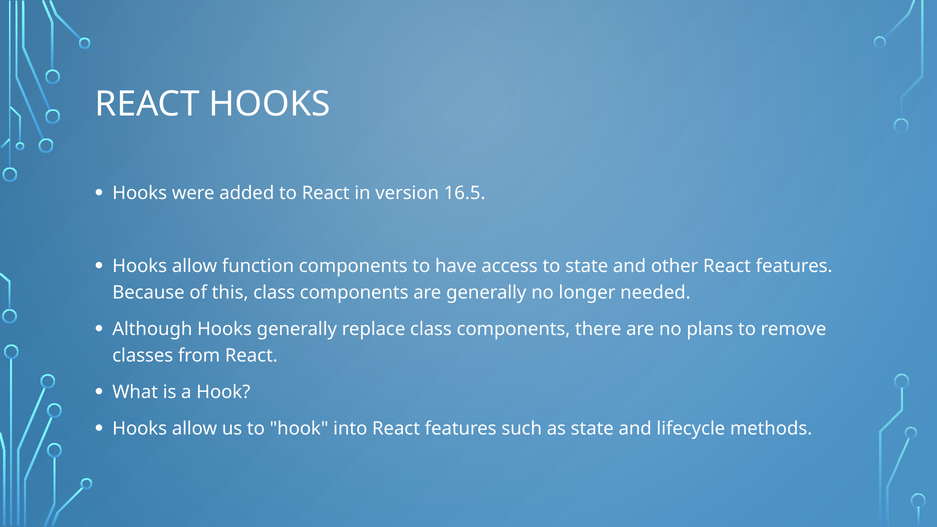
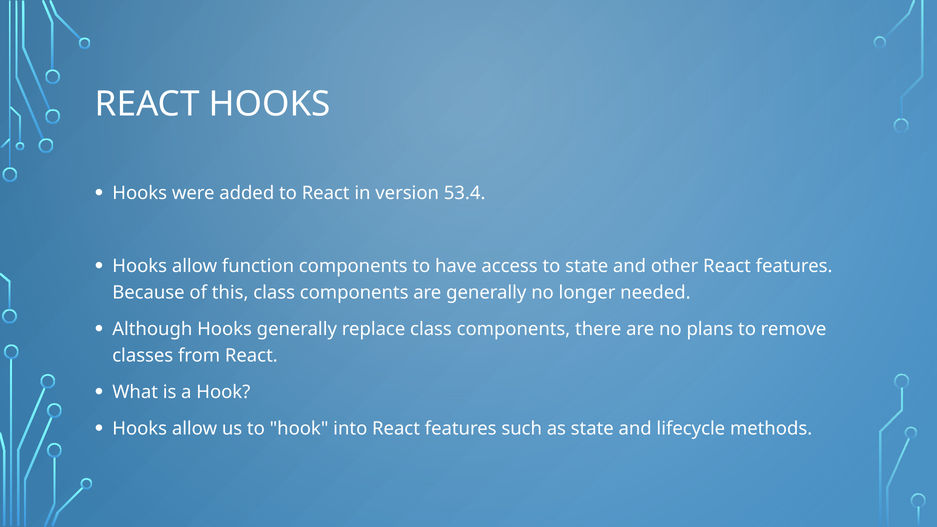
16.5: 16.5 -> 53.4 (465, 193)
